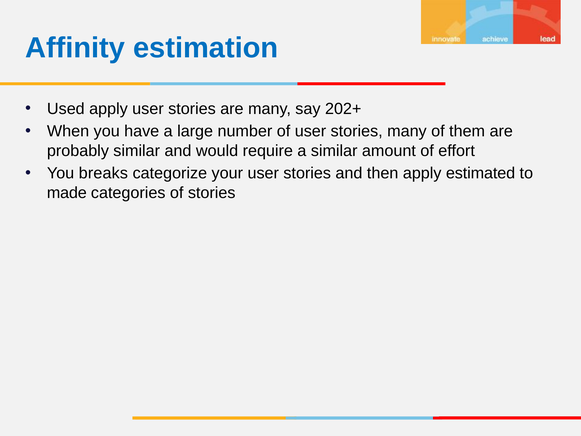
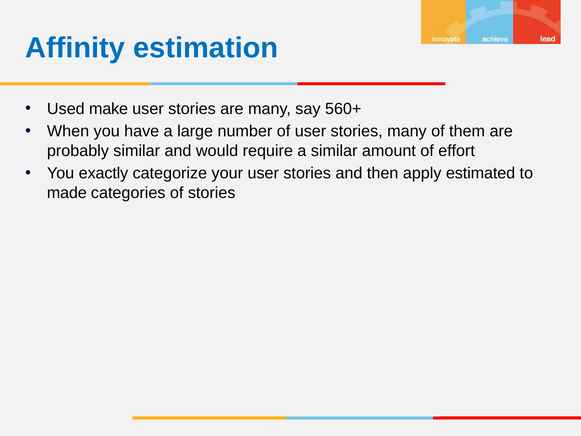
Used apply: apply -> make (109, 109)
202+: 202+ -> 560+ (343, 109)
breaks: breaks -> exactly (103, 173)
